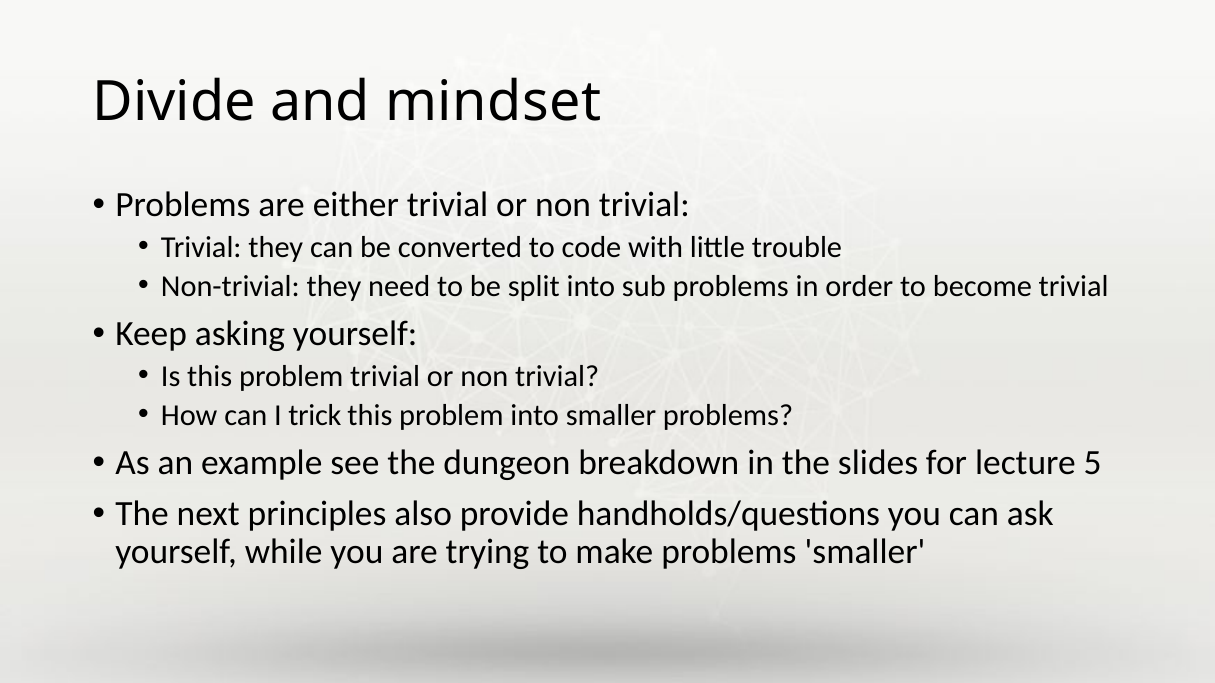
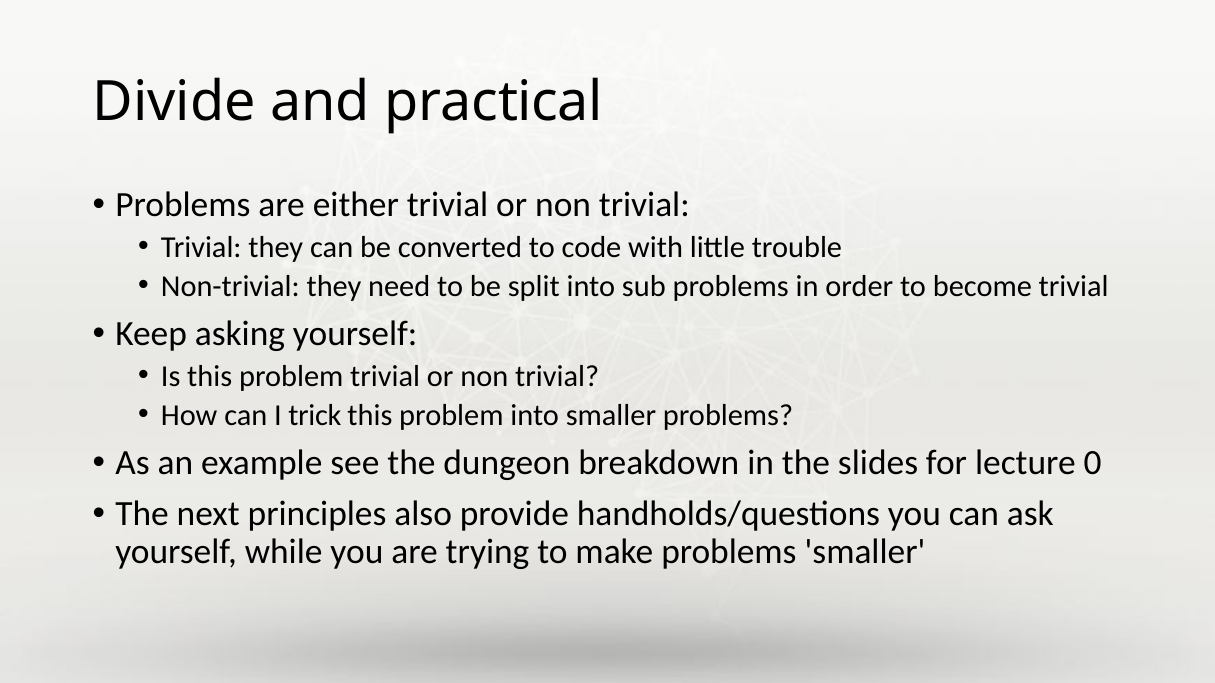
mindset: mindset -> practical (494, 102)
5: 5 -> 0 (1093, 464)
